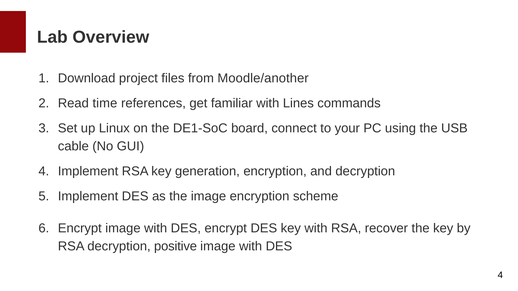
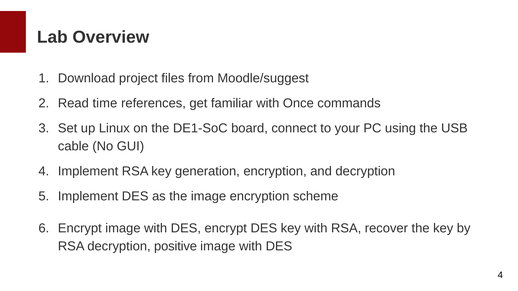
Moodle/another: Moodle/another -> Moodle/suggest (263, 78)
Lines: Lines -> Once (298, 103)
